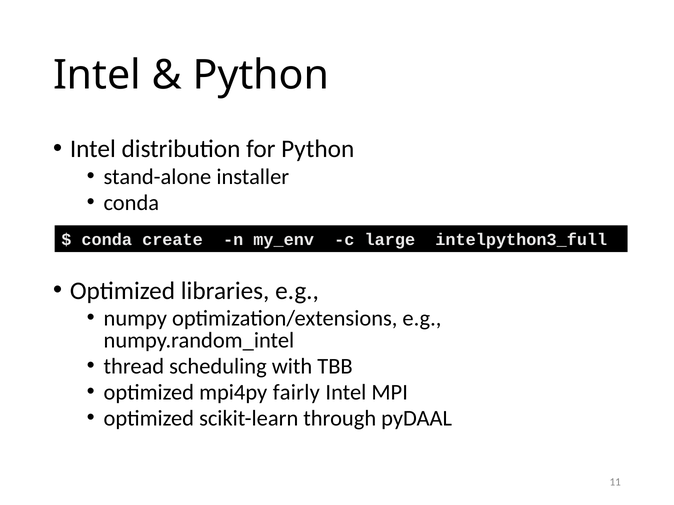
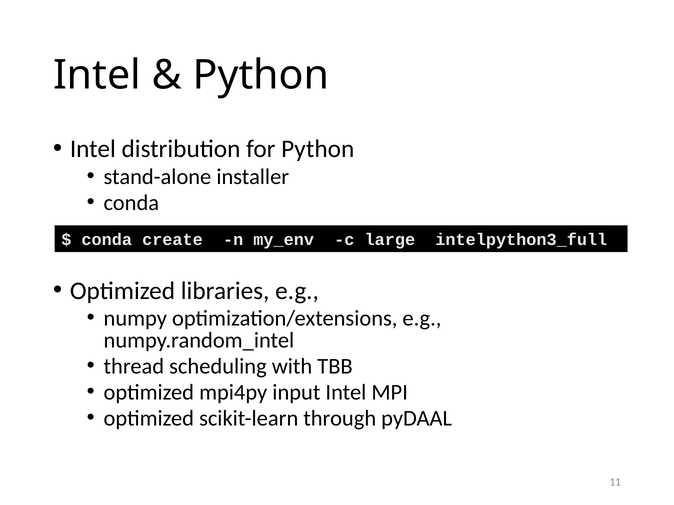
fairly: fairly -> input (296, 393)
